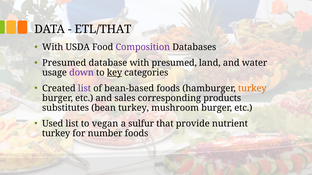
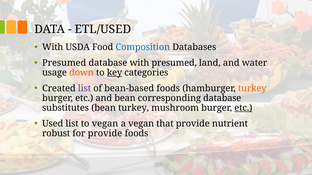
ETL/THAT: ETL/THAT -> ETL/USED (103, 29)
Composition colour: purple -> blue (143, 47)
down colour: purple -> orange (81, 73)
and sales: sales -> bean (125, 98)
corresponding products: products -> database (222, 98)
etc underline: none -> present (243, 108)
a sulfur: sulfur -> vegan (141, 124)
turkey: turkey -> robust (56, 134)
for number: number -> provide (105, 134)
